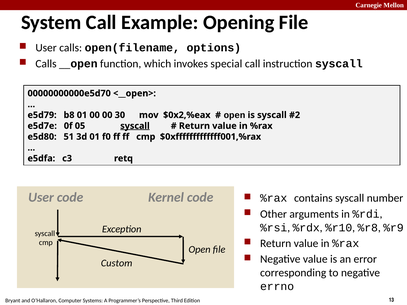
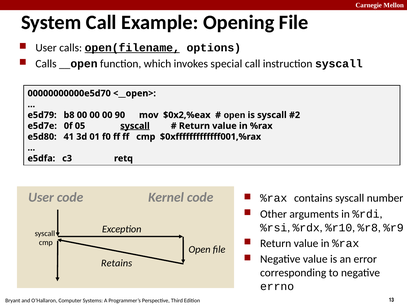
open(filename underline: none -> present (132, 48)
b8 01: 01 -> 00 (82, 115)
30: 30 -> 90 (120, 115)
51: 51 -> 41 (69, 137)
Custom: Custom -> Retains (117, 263)
